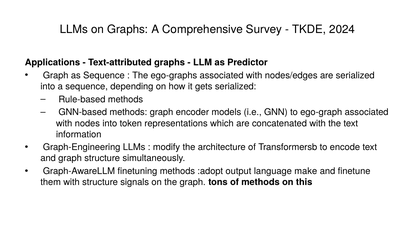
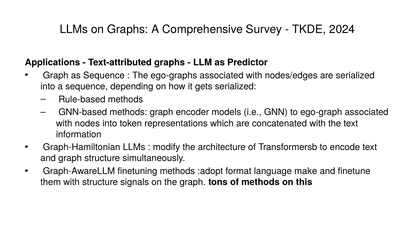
Graph-Engineering: Graph-Engineering -> Graph-Hamiltonian (82, 148)
output: output -> format (238, 172)
